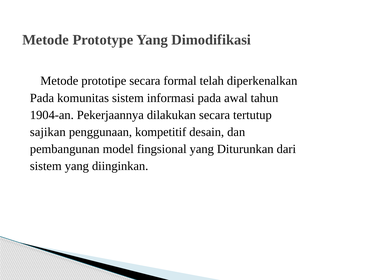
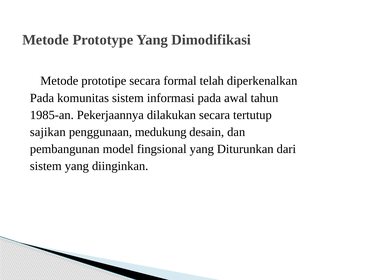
1904-an: 1904-an -> 1985-an (52, 115)
kompetitif: kompetitif -> medukung (161, 132)
